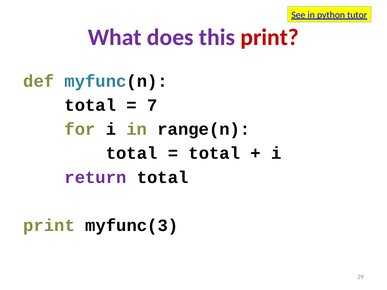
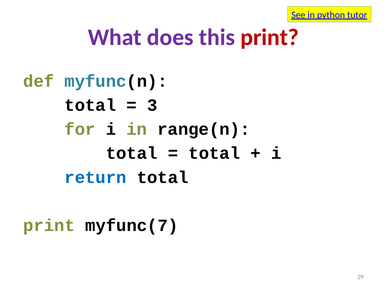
7: 7 -> 3 (152, 105)
return colour: purple -> blue (95, 178)
myfunc(3: myfunc(3 -> myfunc(7 (132, 226)
